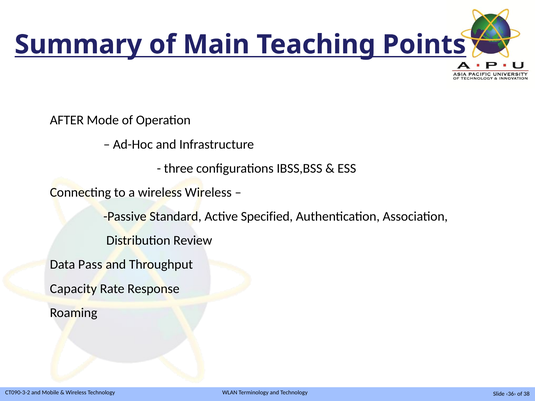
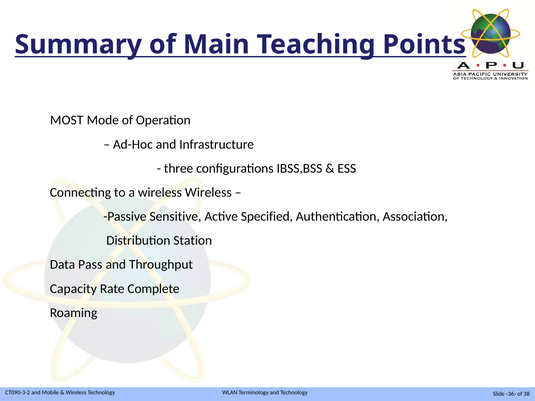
AFTER: AFTER -> MOST (67, 120)
Standard: Standard -> Sensitive (175, 217)
Review: Review -> Station (193, 241)
Response: Response -> Complete (154, 289)
